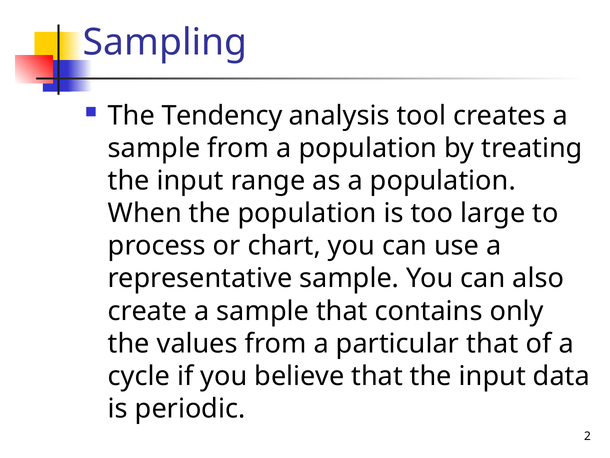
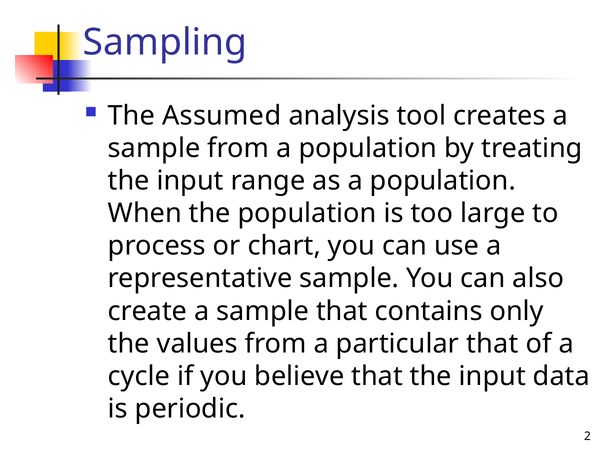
Tendency: Tendency -> Assumed (222, 115)
